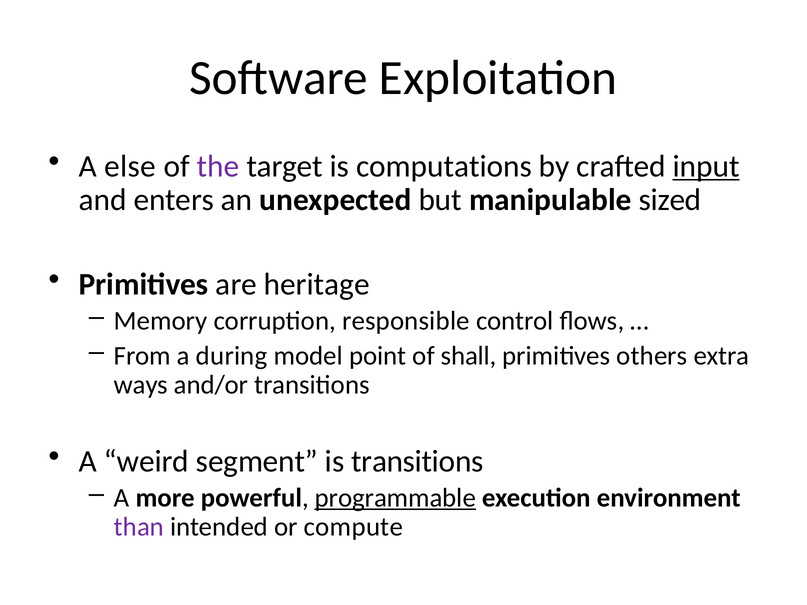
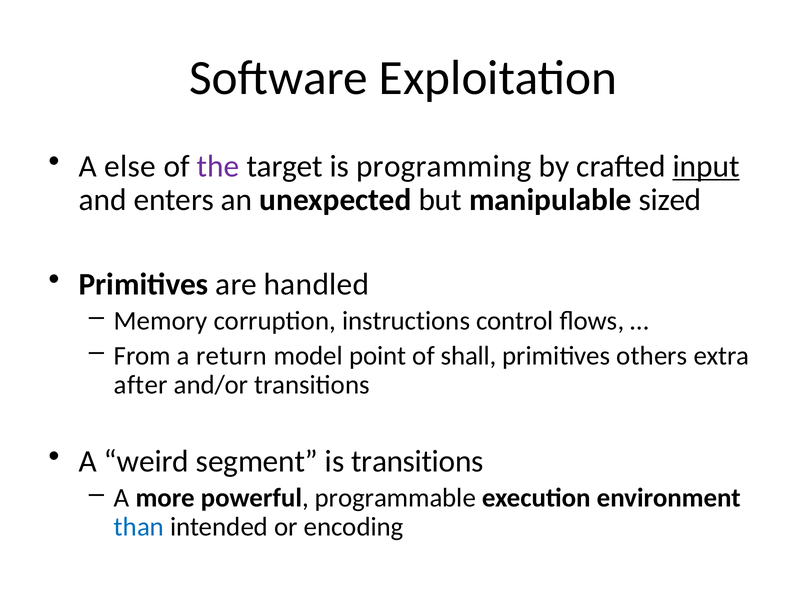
computations: computations -> programming (444, 166)
heritage: heritage -> handled (317, 285)
responsible: responsible -> instructions (406, 321)
during: during -> return (232, 356)
ways: ways -> after (141, 385)
programmable underline: present -> none (395, 498)
than colour: purple -> blue (139, 527)
compute: compute -> encoding (354, 527)
